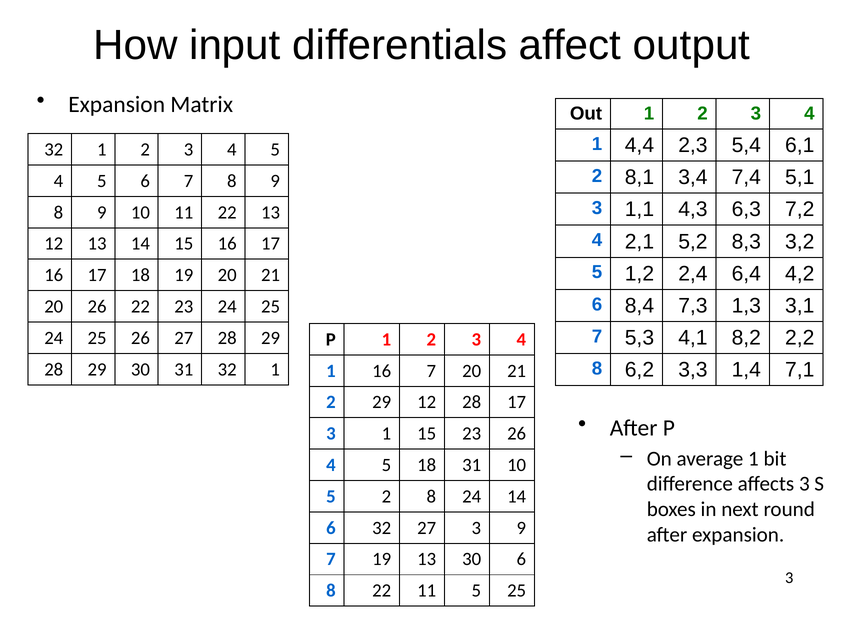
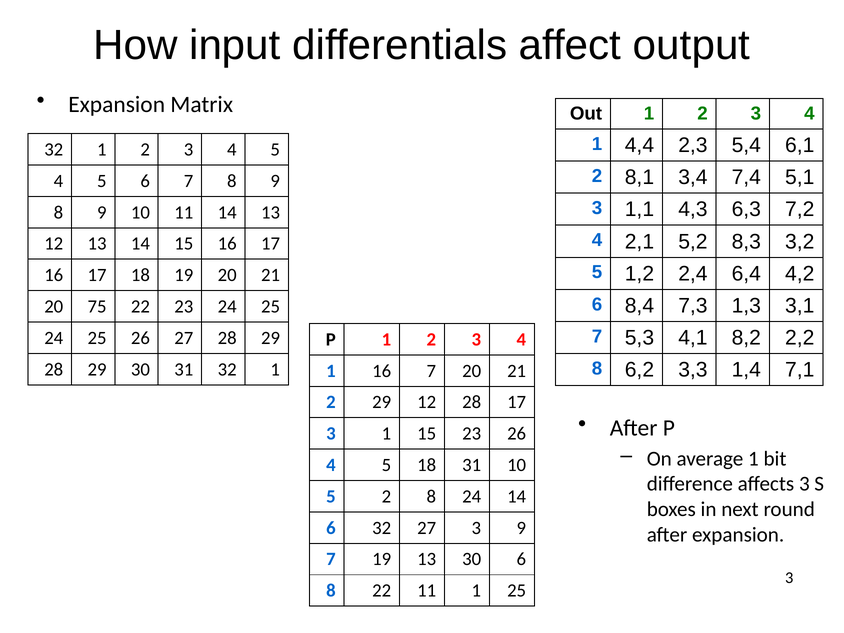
11 22: 22 -> 14 (227, 212)
20 26: 26 -> 75 (97, 307)
11 5: 5 -> 1 (476, 591)
